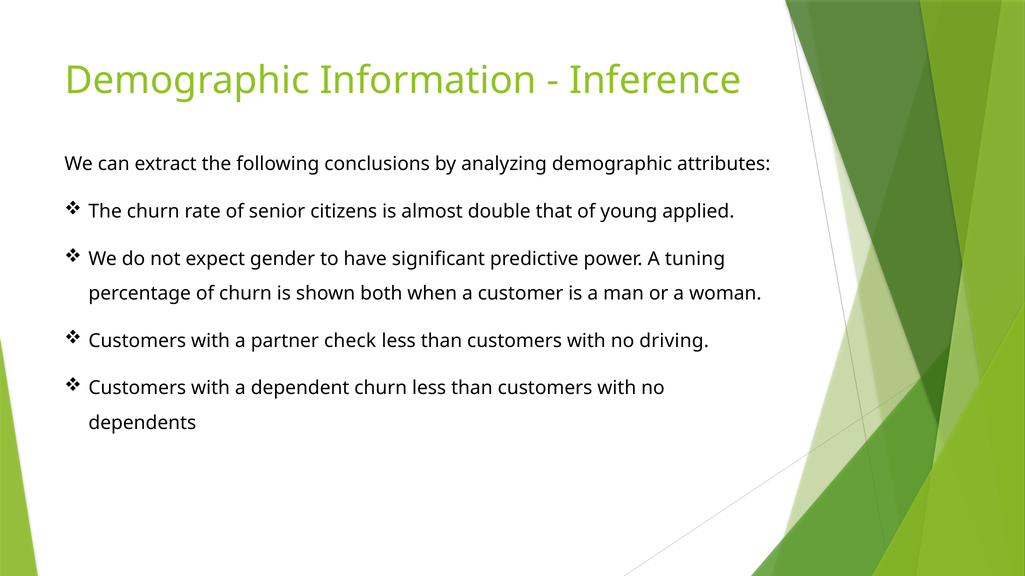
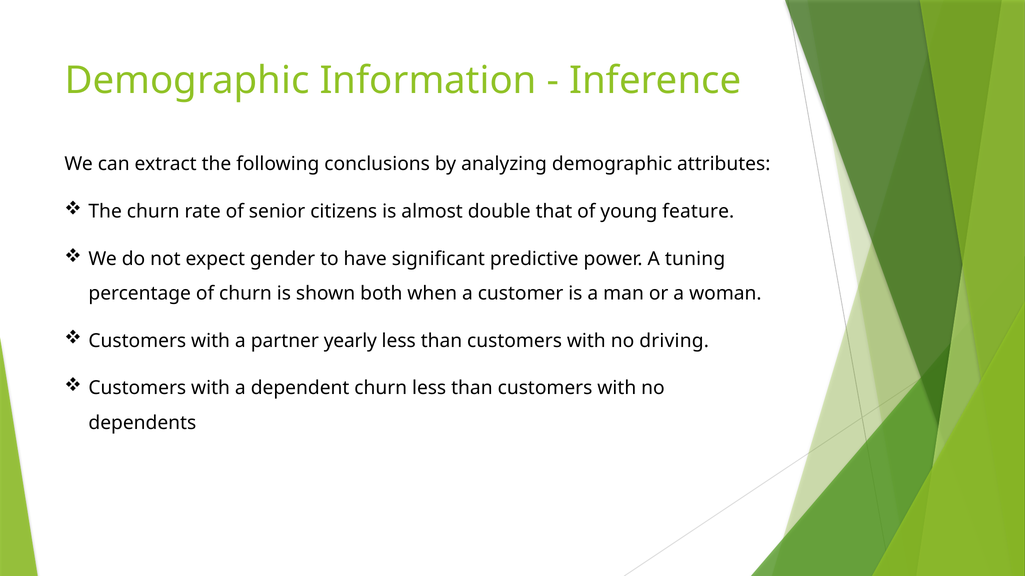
applied: applied -> feature (698, 212)
check: check -> yearly (350, 341)
